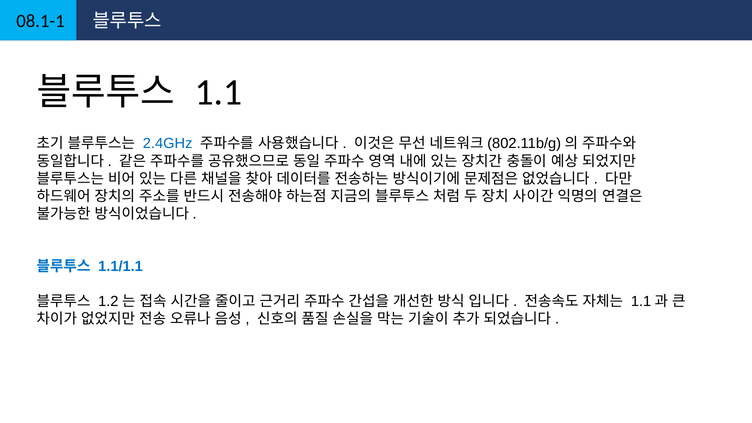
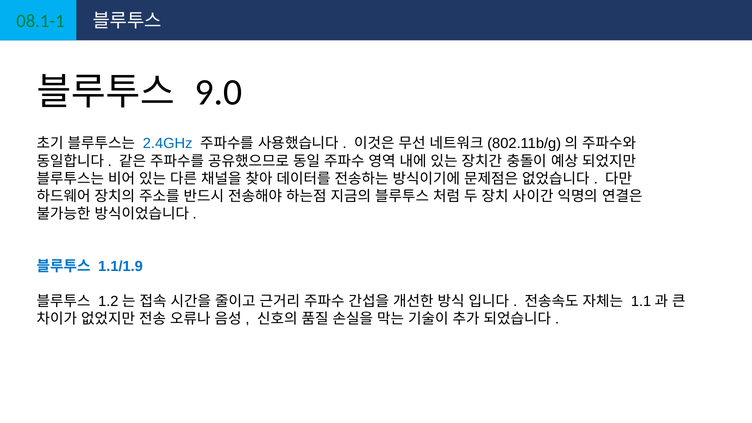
08.1-1 colour: black -> green (40, 21)
1.1: 1.1 -> 9.0 (218, 92)
1.1/1.1: 1.1/1.1 -> 1.1/1.9 (121, 266)
